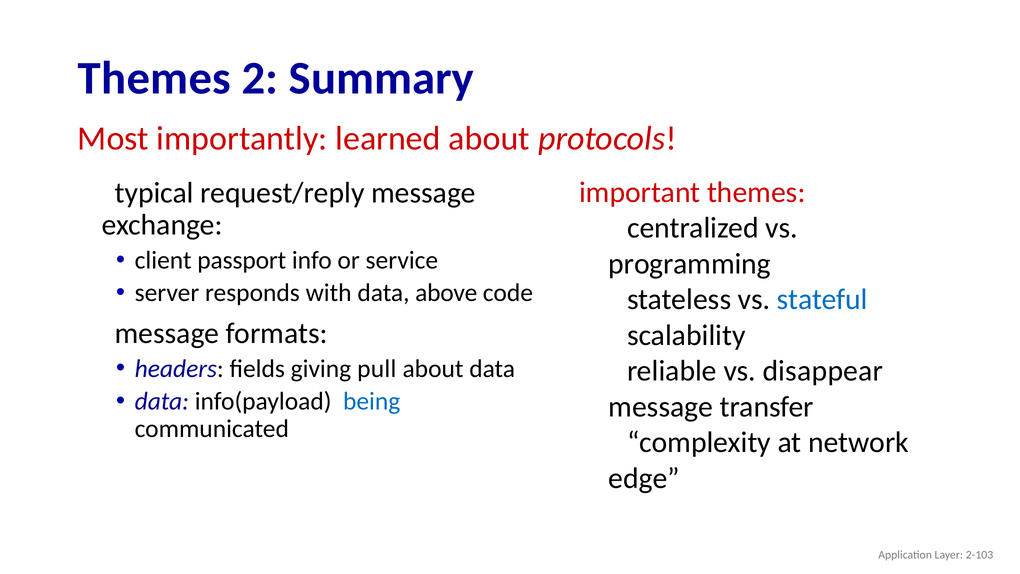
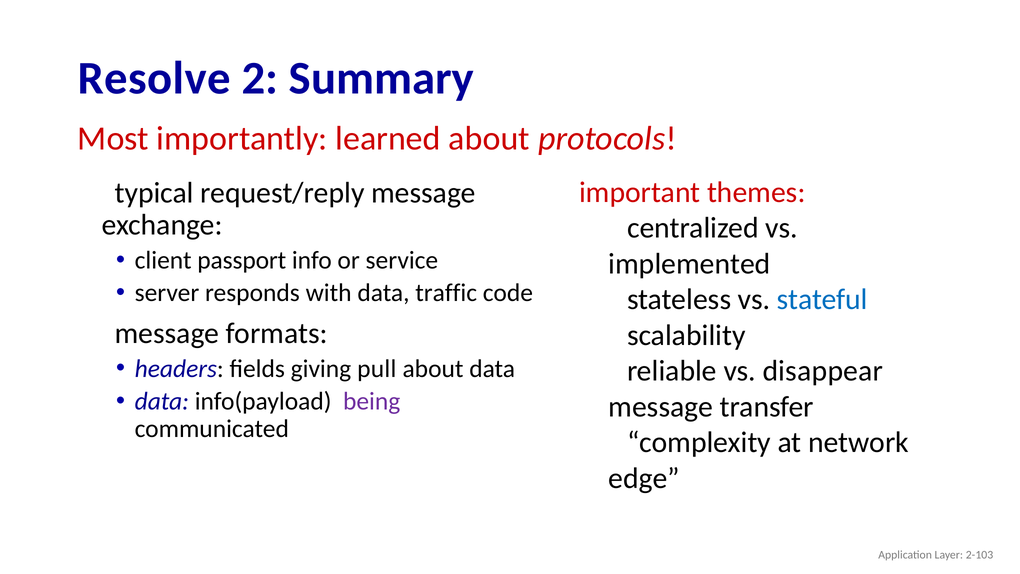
Themes: Themes -> Resolve (154, 78)
programming: programming -> implemented (689, 264)
above: above -> traffic (446, 293)
being colour: blue -> purple (372, 401)
